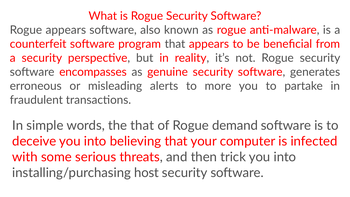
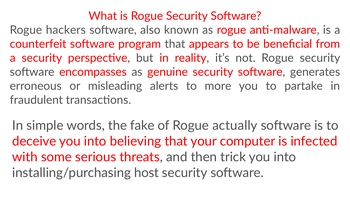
Rogue appears: appears -> hackers (66, 30)
the that: that -> fake (142, 125)
demand: demand -> actually (235, 125)
